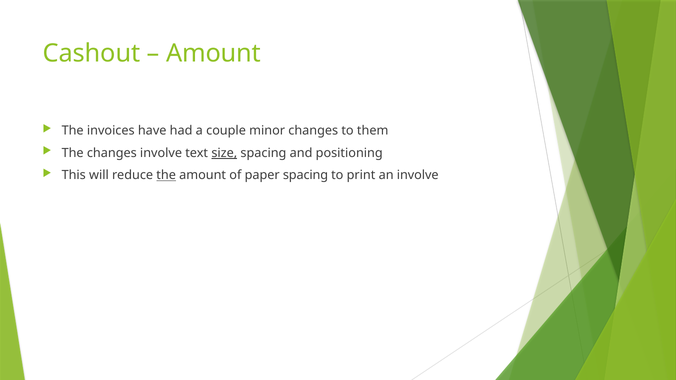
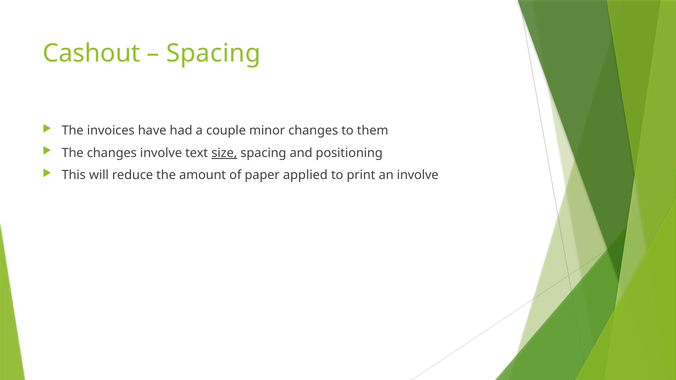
Amount: Amount -> Spacing (213, 53)
the underline: present -> none (166, 175)
paper spacing: spacing -> applied (305, 175)
